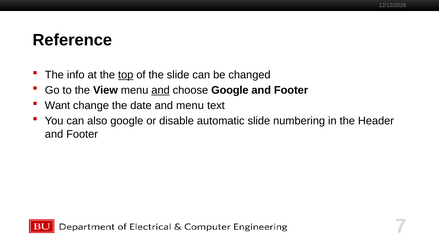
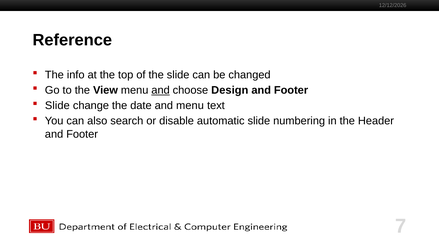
top underline: present -> none (126, 75)
choose Google: Google -> Design (230, 90)
Want: Want -> Slide (57, 106)
also google: google -> search (127, 121)
